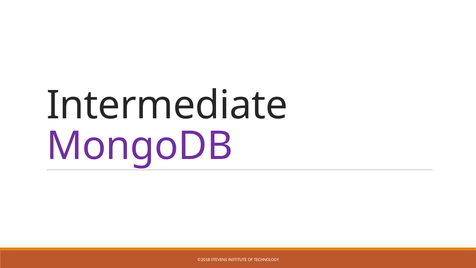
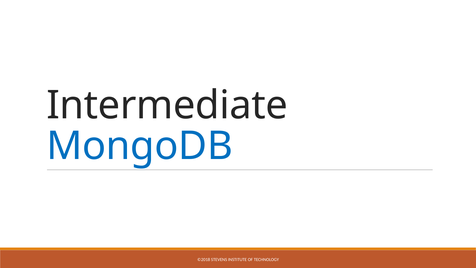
MongoDB colour: purple -> blue (140, 146)
